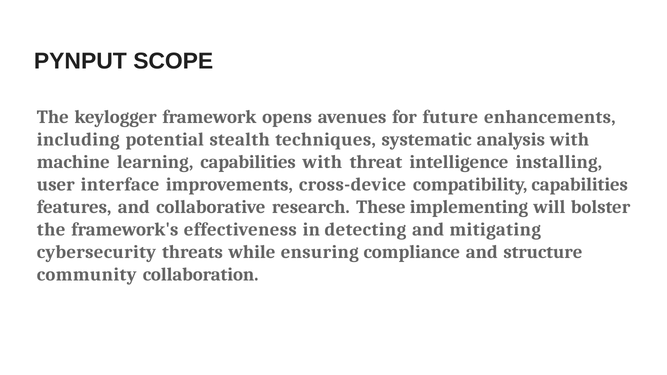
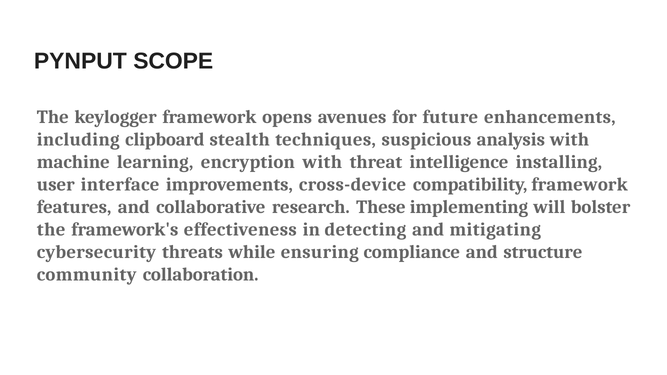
potential: potential -> clipboard (165, 140)
systematic: systematic -> suspicious (426, 140)
learning capabilities: capabilities -> encryption (248, 162)
compatibility capabilities: capabilities -> framework (580, 185)
